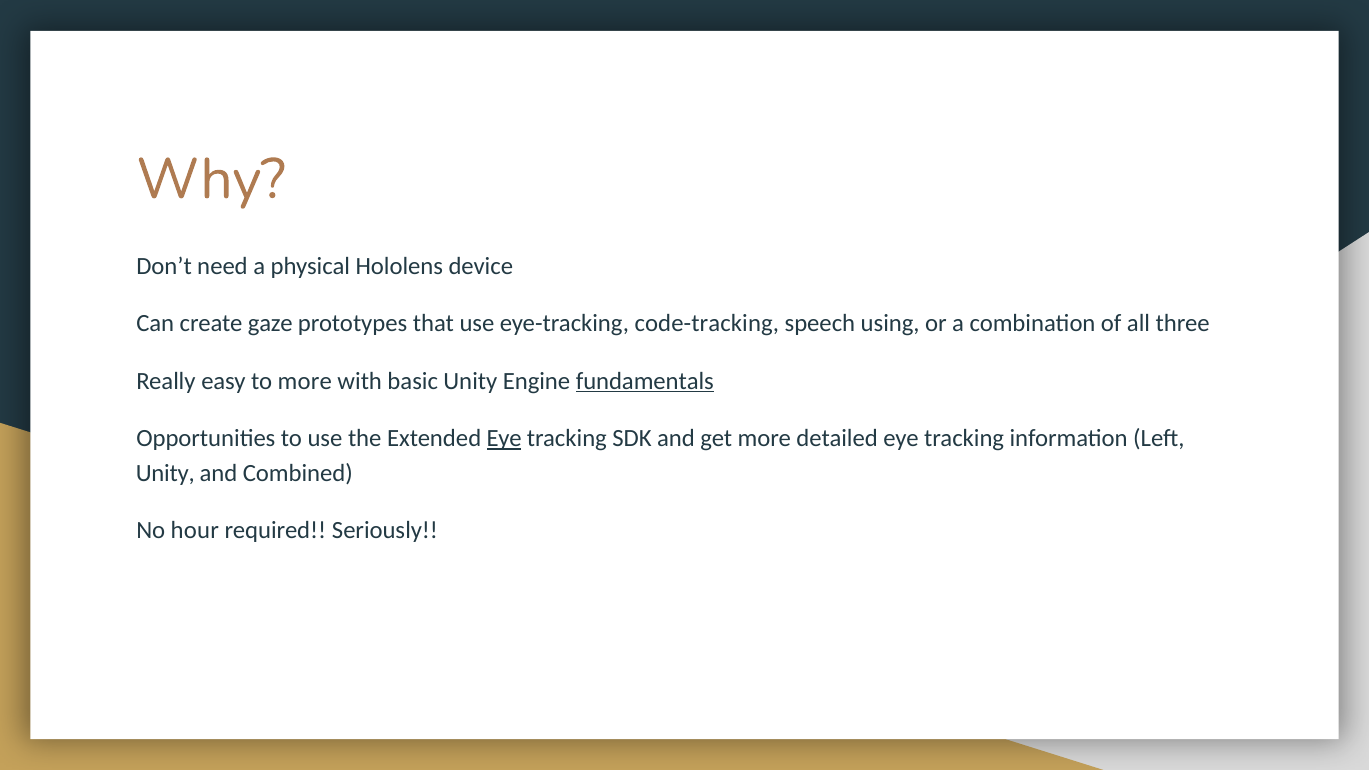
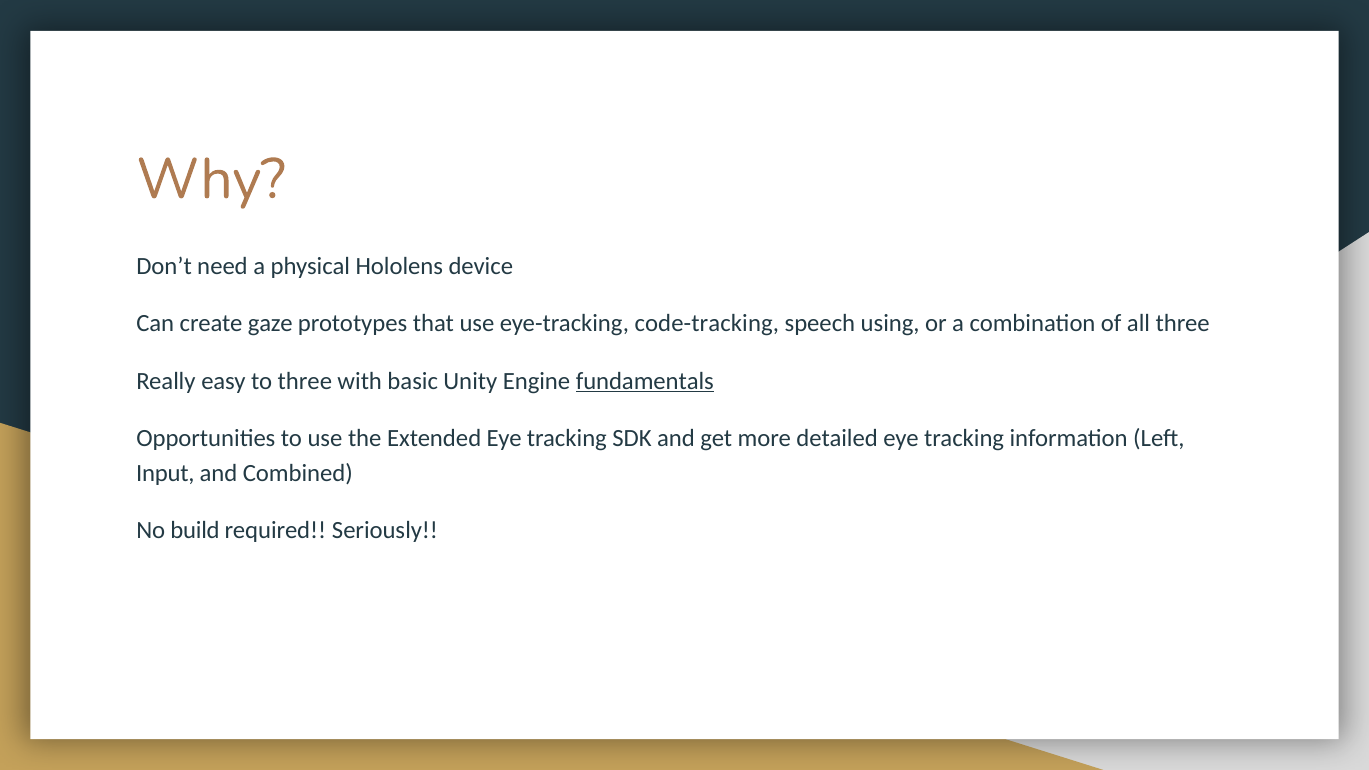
to more: more -> three (305, 381)
Eye underline: present -> none (504, 438)
Unity: Unity -> Input (165, 473)
hour: hour -> build (195, 530)
